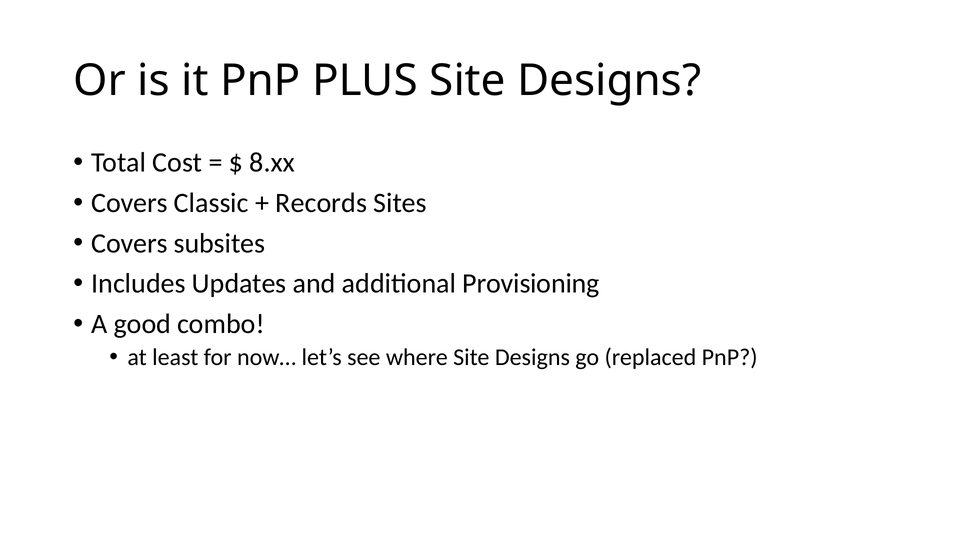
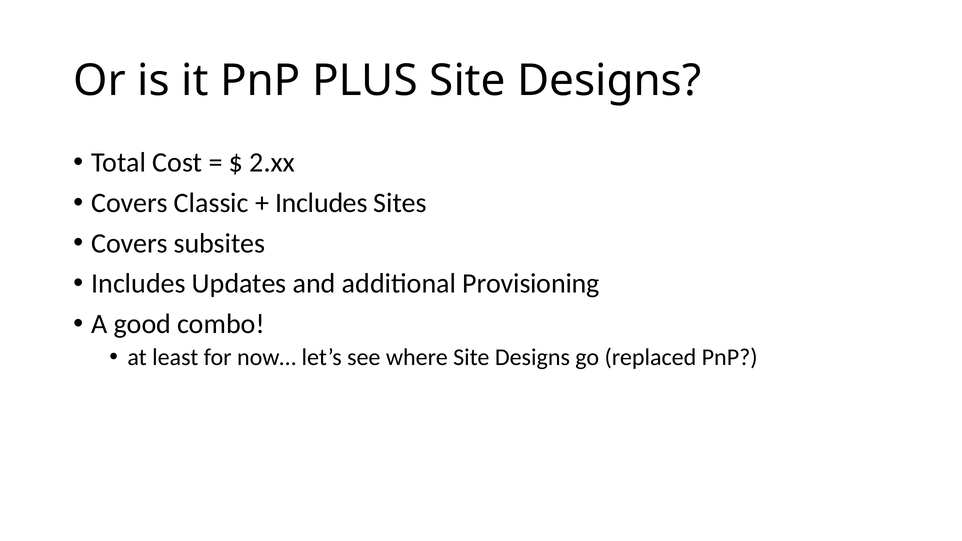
8.xx: 8.xx -> 2.xx (272, 163)
Records: Records -> Includes (321, 203)
